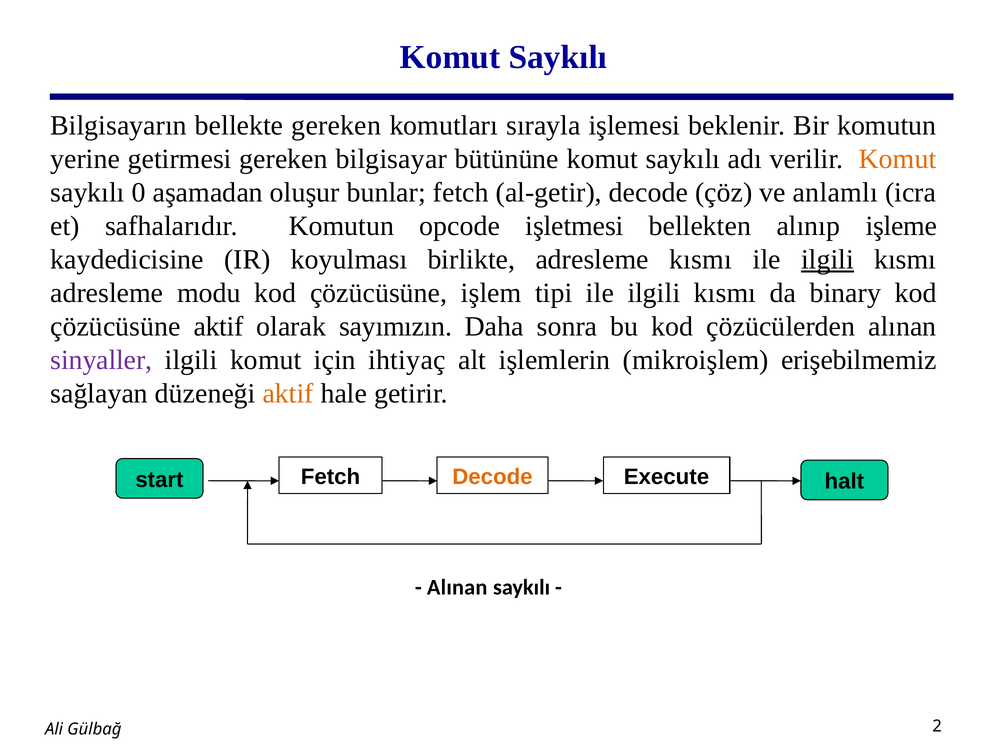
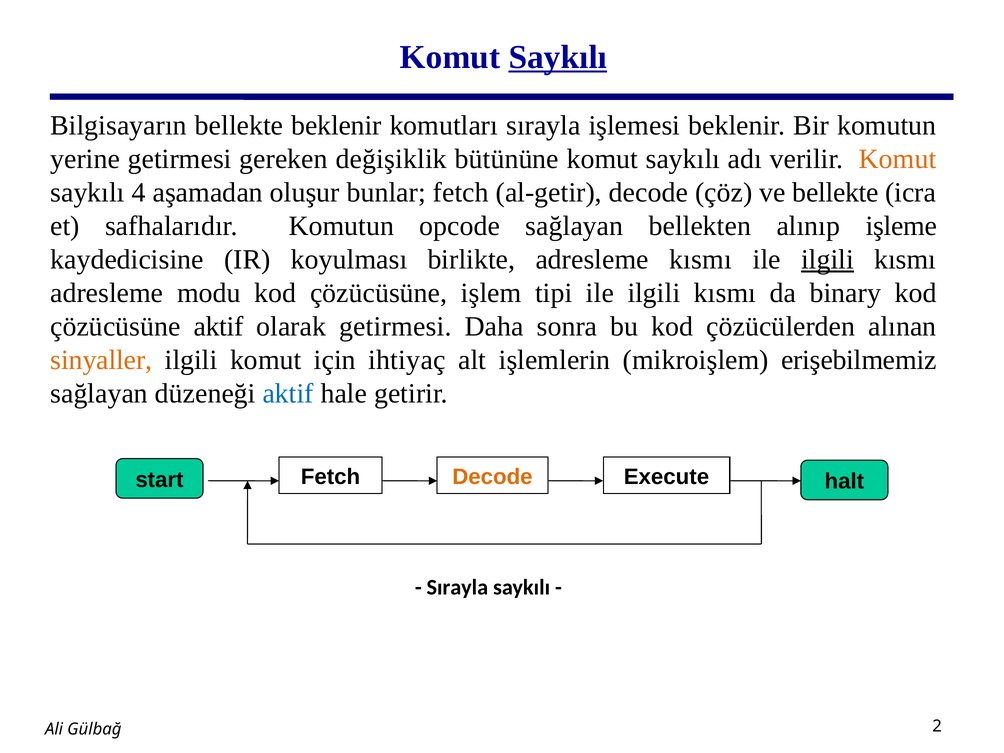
Saykılı underline: none -> present (558, 57)
bellekte gereken: gereken -> beklenir (336, 126)
bilgisayar: bilgisayar -> değişiklik (391, 159)
0: 0 -> 4 (139, 192)
ve anlamlı: anlamlı -> bellekte (836, 192)
opcode işletmesi: işletmesi -> sağlayan (574, 226)
olarak sayımızın: sayımızın -> getirmesi (395, 326)
sinyaller colour: purple -> orange (101, 360)
aktif colour: orange -> blue (288, 393)
Alınan: Alınan -> Sırayla (457, 588)
